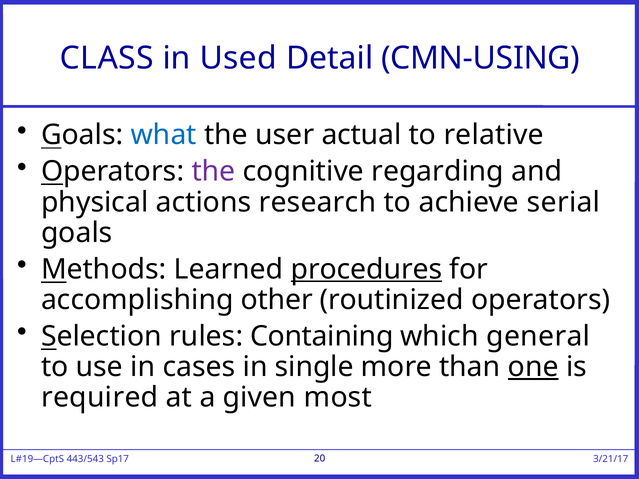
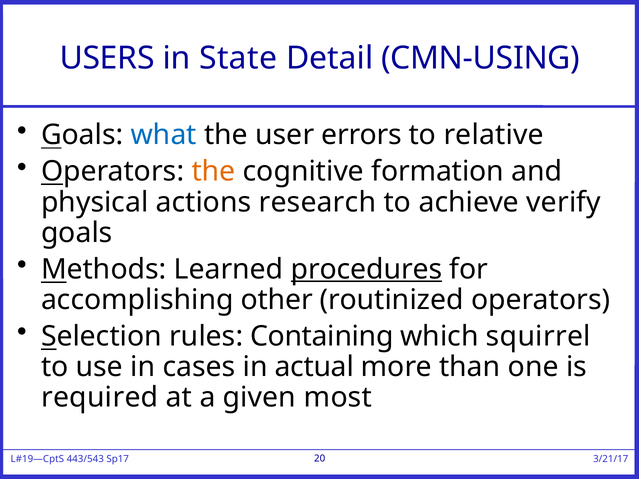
CLASS: CLASS -> USERS (107, 58)
Used: Used -> State (238, 58)
actual: actual -> errors (362, 135)
the colour: purple -> orange (213, 172)
regarding: regarding -> formation (438, 172)
serial: serial -> verify (564, 202)
general: general -> squirrel (538, 336)
single: single -> actual (314, 367)
one underline: present -> none (533, 367)
